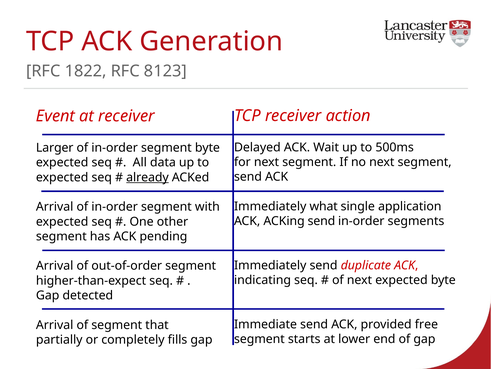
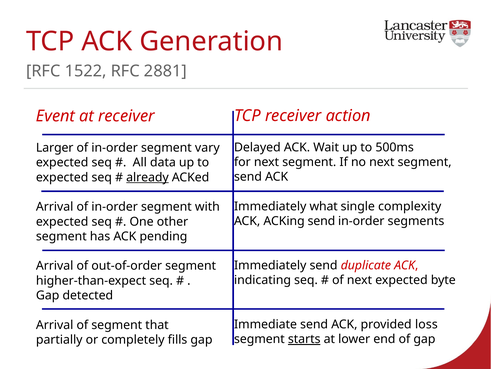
1822: 1822 -> 1522 (86, 71)
8123: 8123 -> 2881 (165, 71)
segment byte: byte -> vary (207, 148)
application: application -> complexity (410, 206)
free: free -> loss (426, 324)
starts underline: none -> present (304, 339)
